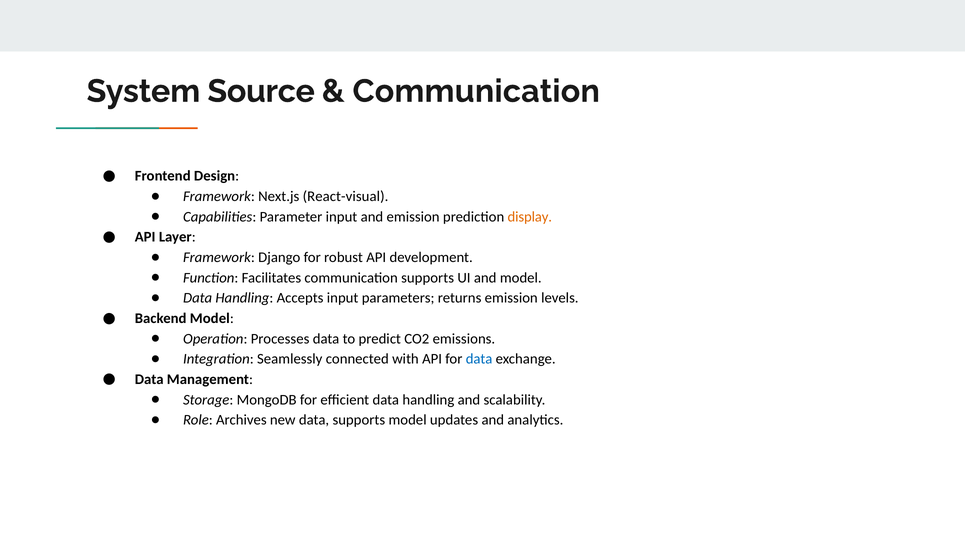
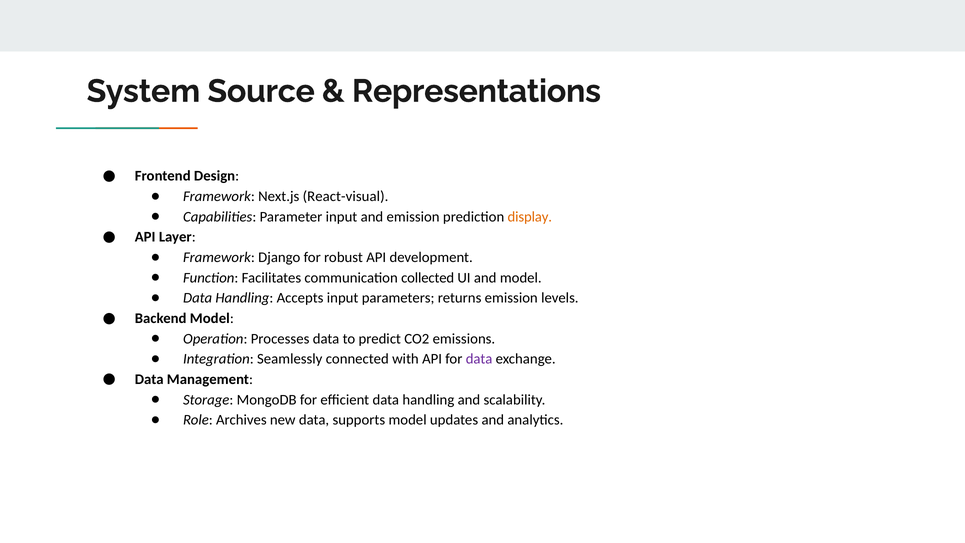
Communication: Communication -> Representations (476, 91)
communication supports: supports -> collected (428, 278)
data colour: blue -> purple (479, 359)
